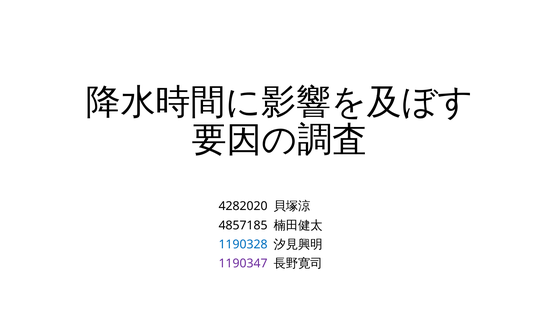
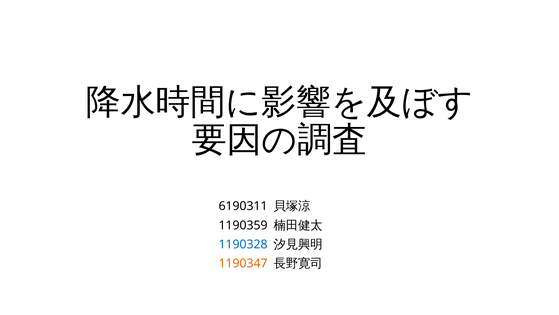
4282020: 4282020 -> 6190311 (243, 206)
4857185: 4857185 -> 1190359 (243, 225)
1190347 colour: purple -> orange (243, 263)
